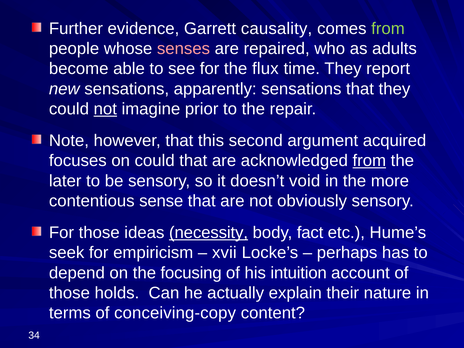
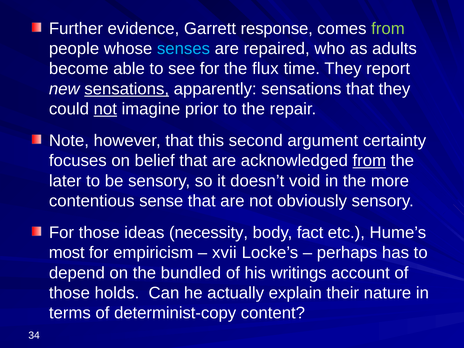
causality: causality -> response (277, 29)
senses colour: pink -> light blue (183, 49)
sensations underline: none -> present (127, 89)
acquired: acquired -> certainty (395, 141)
on could: could -> belief (155, 161)
necessity underline: present -> none (209, 233)
seek: seek -> most (67, 253)
focusing: focusing -> bundled (191, 273)
intuition: intuition -> writings (299, 273)
conceiving-copy: conceiving-copy -> determinist-copy (175, 313)
